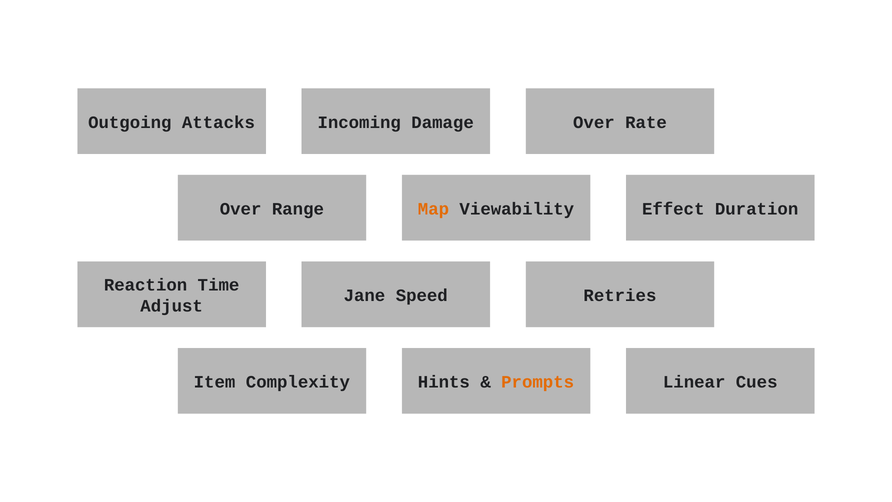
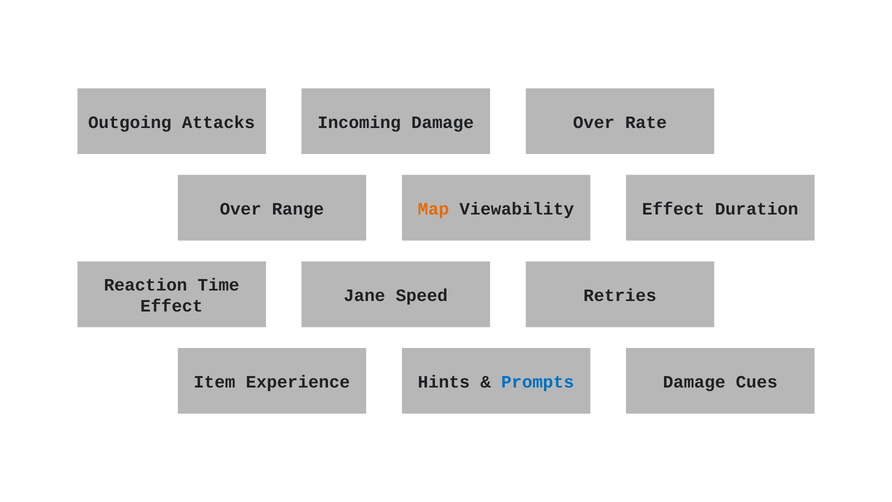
Adjust: Adjust -> Effect (172, 306)
Complexity: Complexity -> Experience (298, 382)
Prompts colour: orange -> blue (538, 382)
Linear: Linear -> Damage (694, 382)
